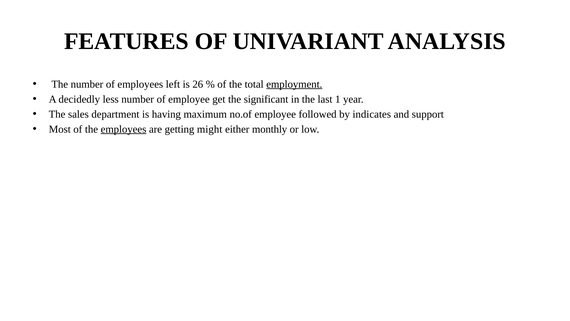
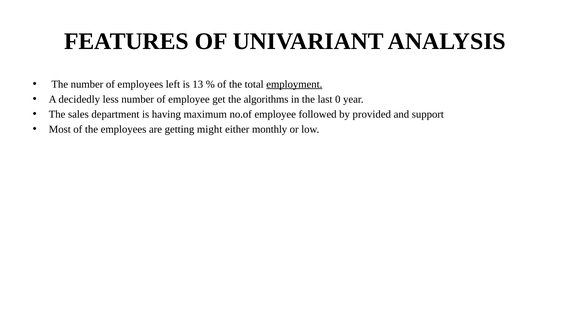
26: 26 -> 13 (198, 84)
significant: significant -> algorithms (266, 99)
1: 1 -> 0 (338, 99)
indicates: indicates -> provided (372, 114)
employees underline: present -> none (124, 129)
